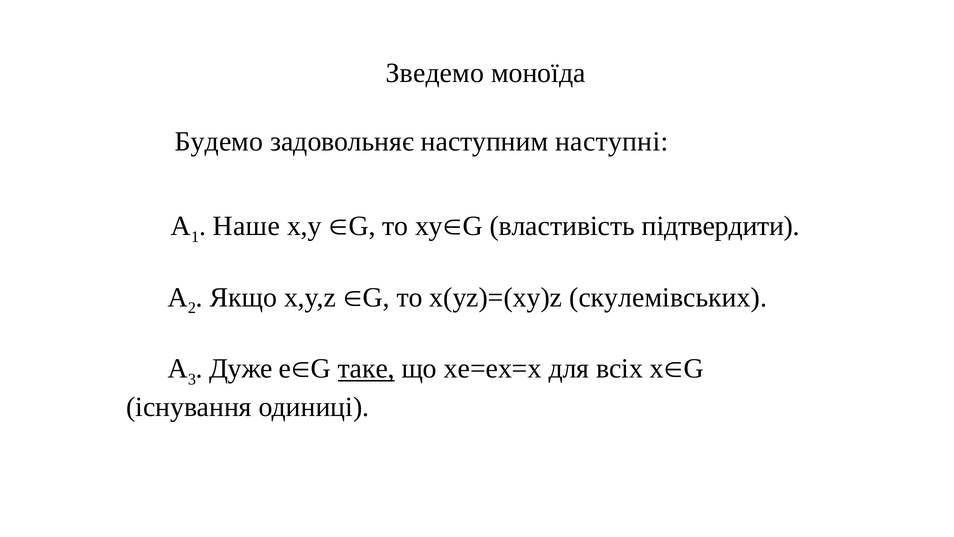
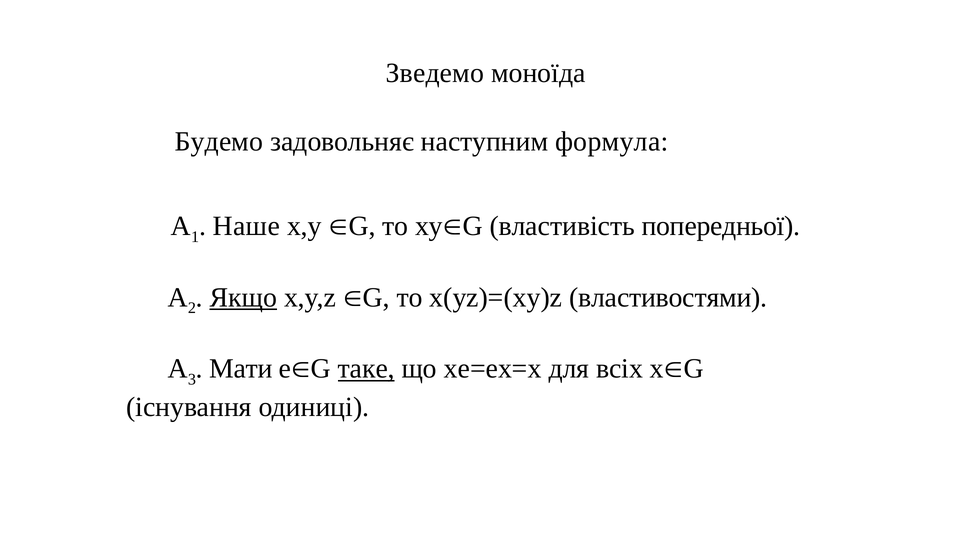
наступні: наступні -> формула (612, 141)
підтвердити: підтвердити -> попередньої (721, 226)
Якщо underline: none -> present (243, 297)
скулемівських: скулемівських -> властивостями (668, 297)
Дуже: Дуже -> Мати (241, 369)
